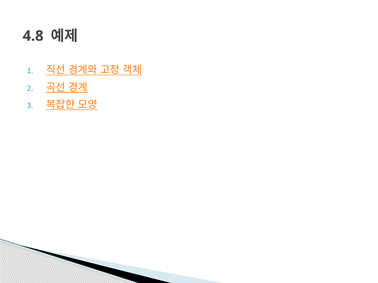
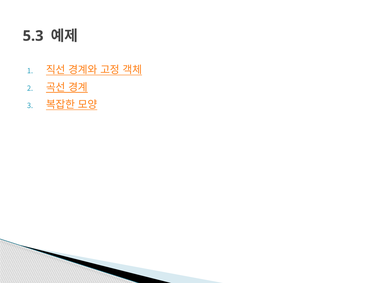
4.8: 4.8 -> 5.3 (33, 36)
